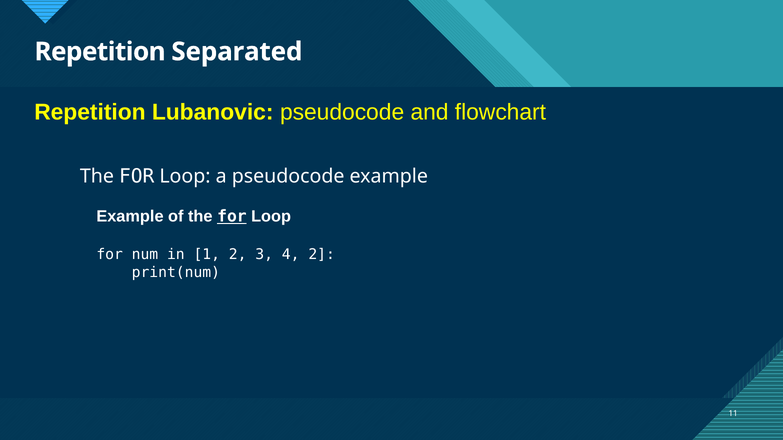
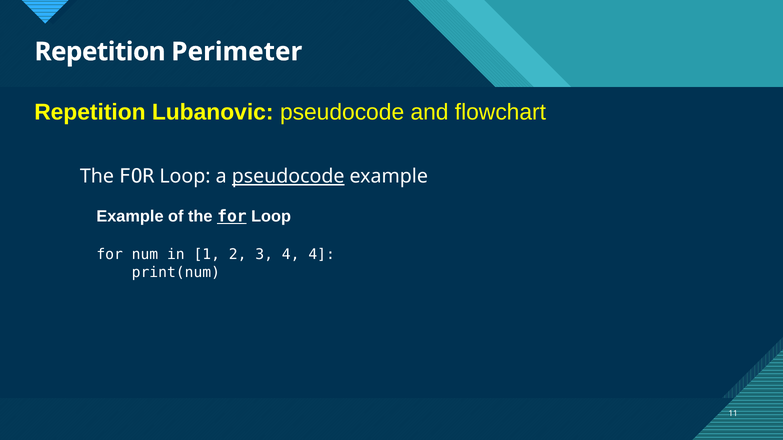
Separated: Separated -> Perimeter (237, 52)
pseudocode underline: none -> present (288, 177)
4 2: 2 -> 4 (322, 255)
